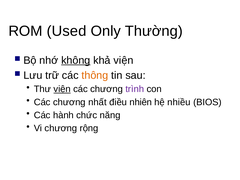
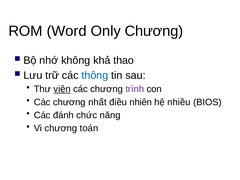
Used: Used -> Word (67, 31)
Only Thường: Thường -> Chương (154, 31)
không underline: present -> none (76, 60)
khả viện: viện -> thao (124, 60)
thông colour: orange -> blue (95, 75)
hành: hành -> đánh (63, 115)
rộng: rộng -> toán (89, 128)
